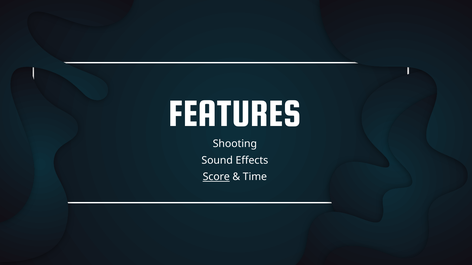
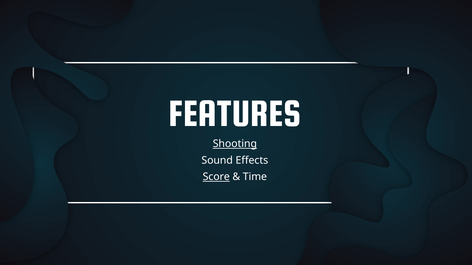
Shooting underline: none -> present (235, 144)
